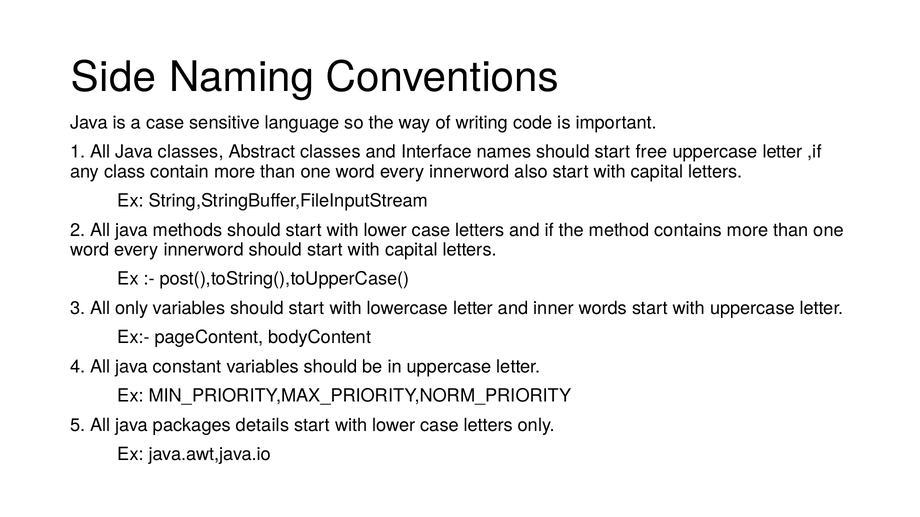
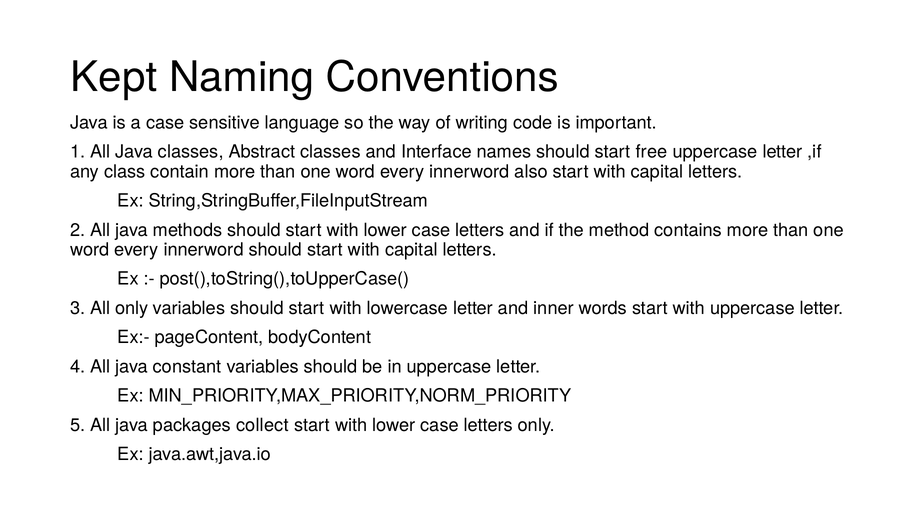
Side: Side -> Kept (114, 77)
details: details -> collect (262, 425)
